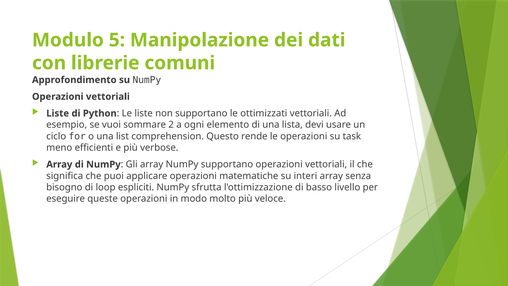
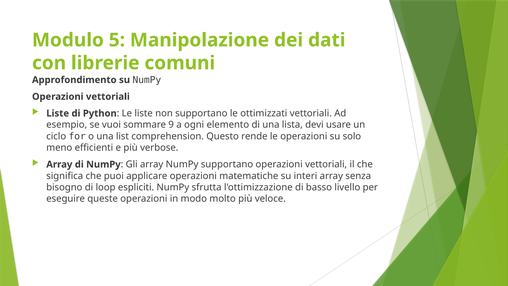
2: 2 -> 9 (171, 125)
task: task -> solo (352, 136)
